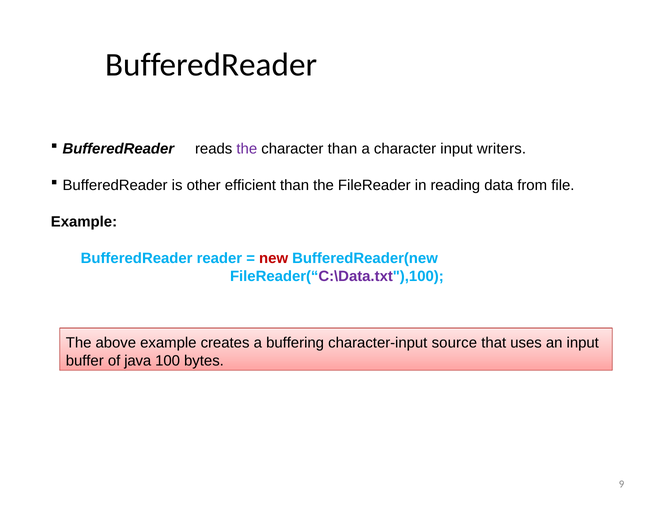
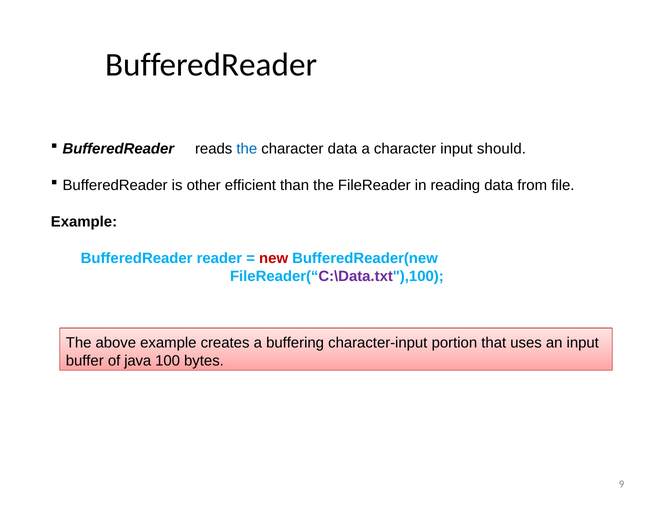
the colour: purple -> blue (247, 149)
character than: than -> data (342, 149)
writers: writers -> should (501, 149)
source: source -> portion (454, 343)
